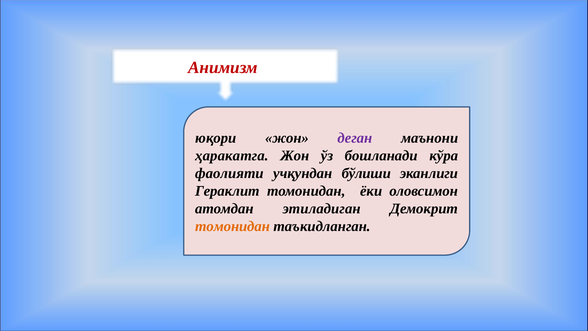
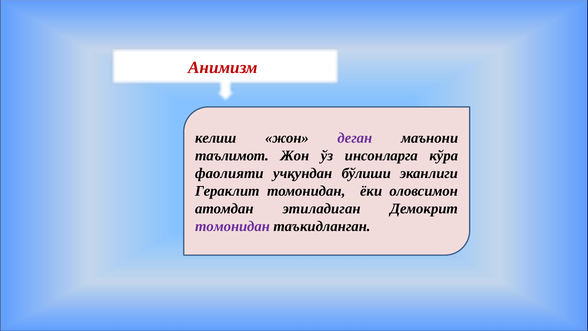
юқори: юқори -> келиш (216, 138)
ҳаракатга: ҳаракатга -> таълимот (232, 155)
бошланади: бошланади -> инсонларга (381, 155)
томонидан colour: orange -> purple (233, 226)
